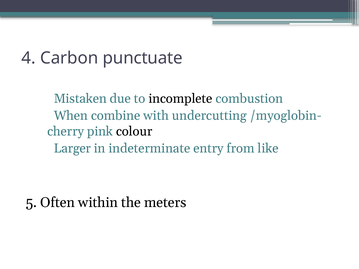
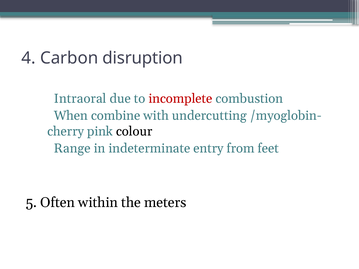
punctuate: punctuate -> disruption (143, 58)
Mistaken: Mistaken -> Intraoral (80, 99)
incomplete colour: black -> red (181, 99)
Larger: Larger -> Range (72, 148)
like: like -> feet (268, 148)
